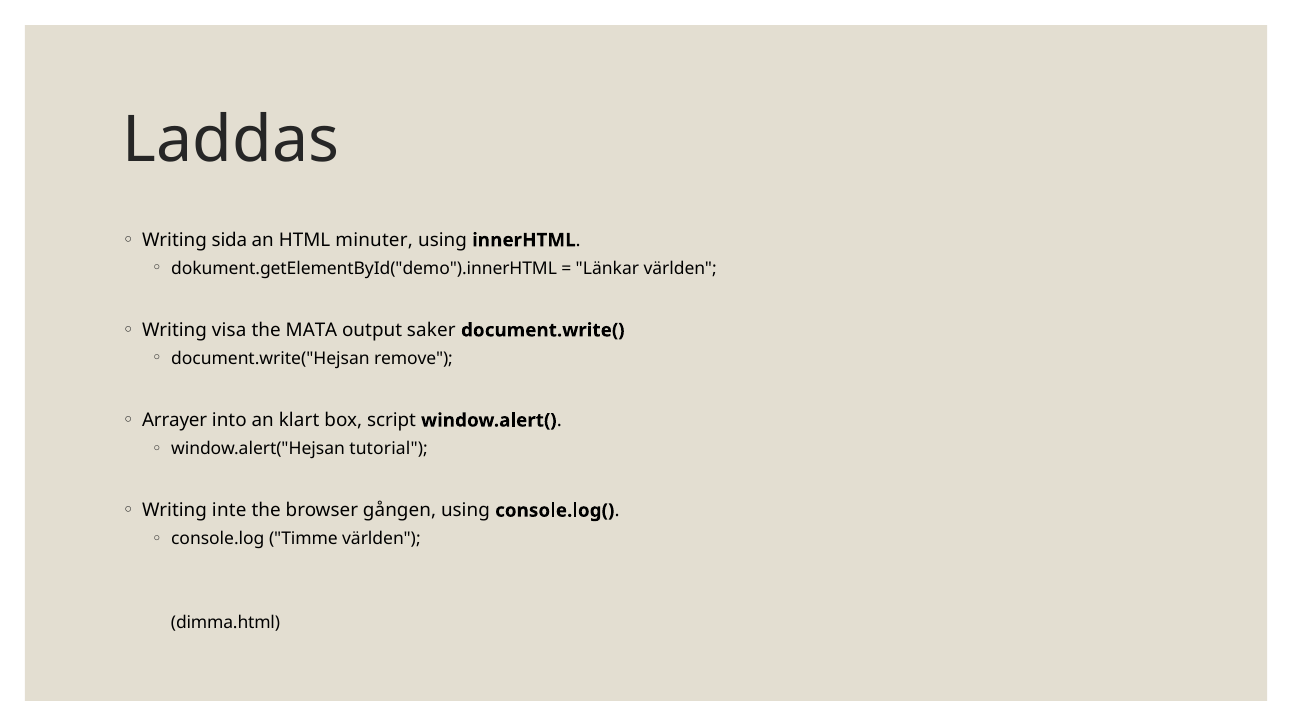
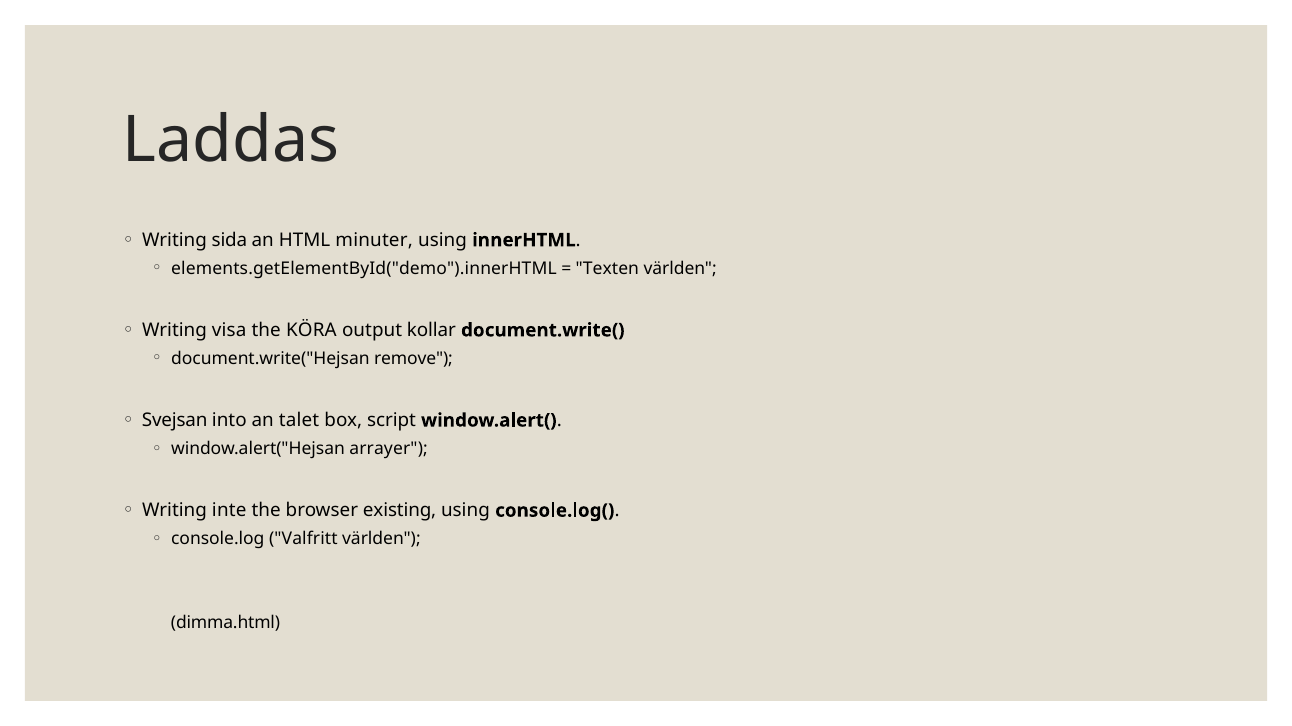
dokument.getElementById("demo").innerHTML: dokument.getElementById("demo").innerHTML -> elements.getElementById("demo").innerHTML (364, 269)
Länkar: Länkar -> Texten (607, 269)
MATA: MATA -> KÖRA (311, 331)
saker: saker -> kollar (431, 331)
Arrayer: Arrayer -> Svejsan (175, 421)
klart: klart -> talet (299, 421)
tutorial: tutorial -> arrayer (389, 449)
gången: gången -> existing (400, 511)
Timme: Timme -> Valfritt (303, 539)
